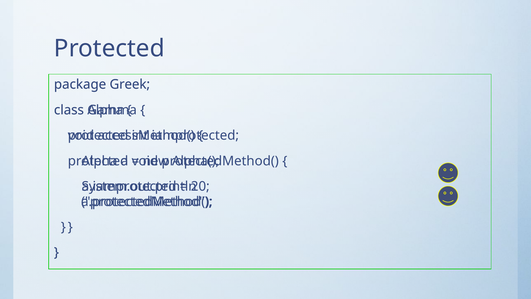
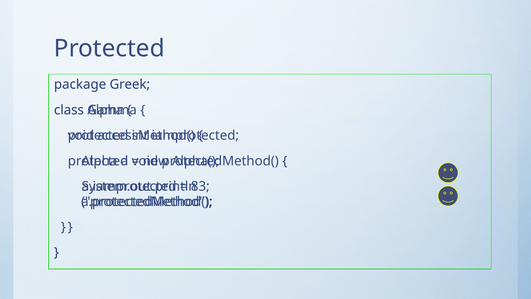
20: 20 -> 83 (200, 186)
